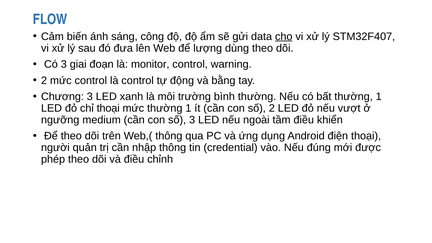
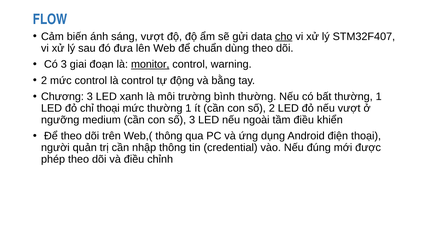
sáng công: công -> vượt (152, 36)
lượng: lượng -> chuẩn (208, 48)
monitor underline: none -> present (150, 64)
